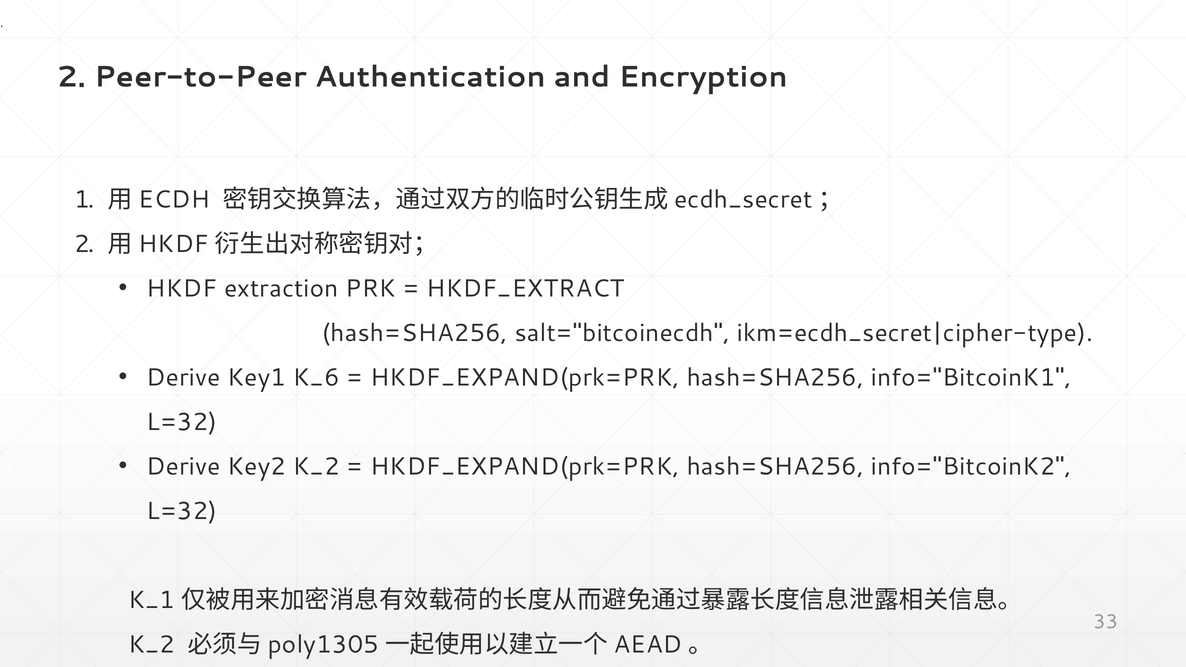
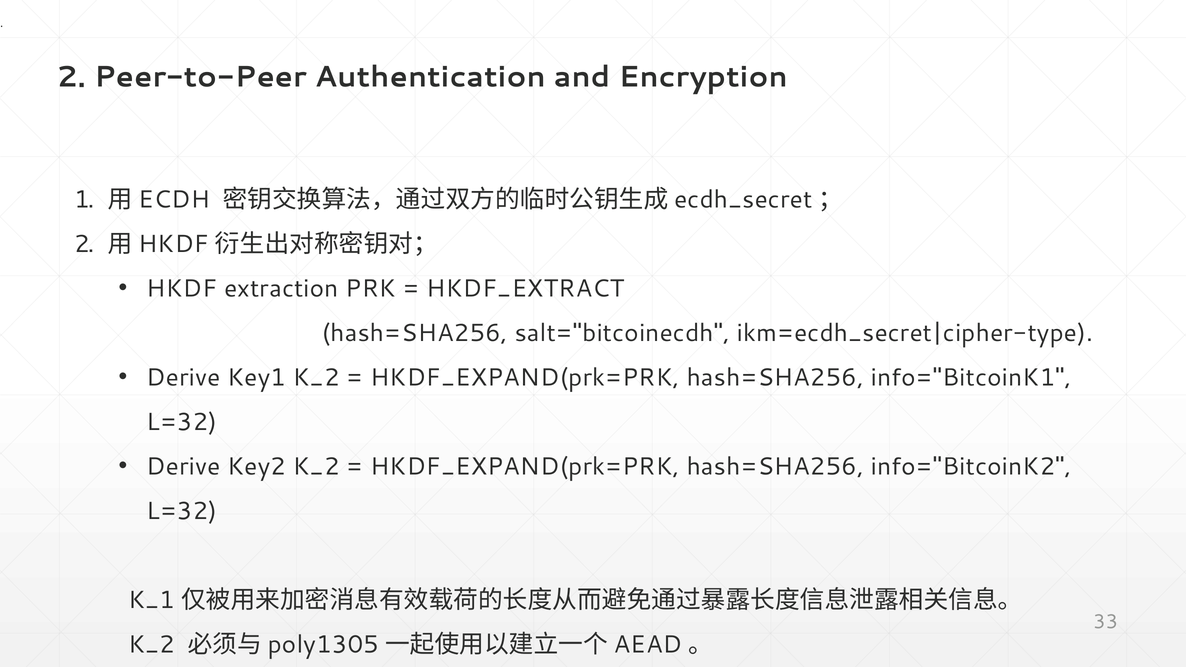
Key1 K_6: K_6 -> K_2 (316, 378)
